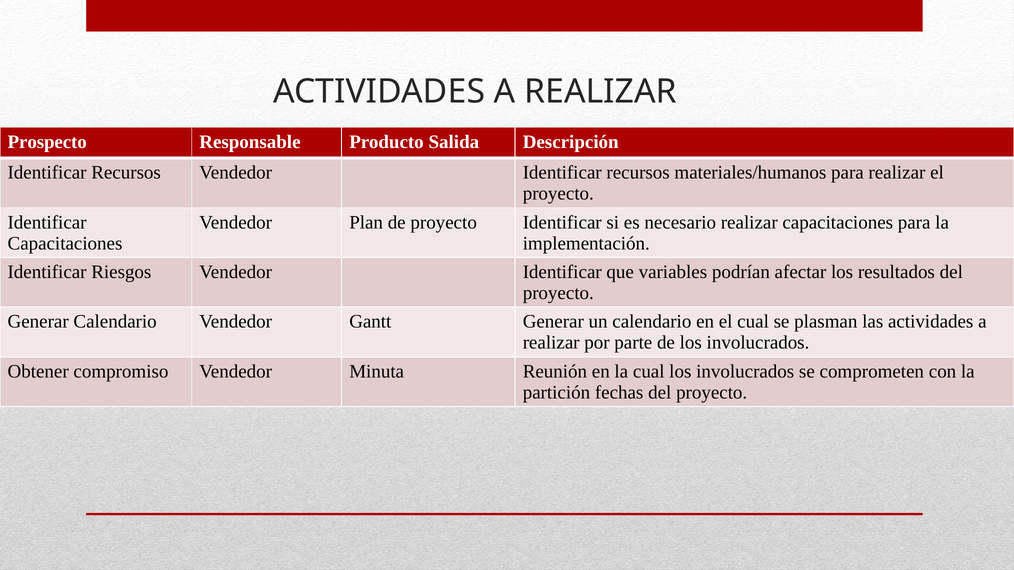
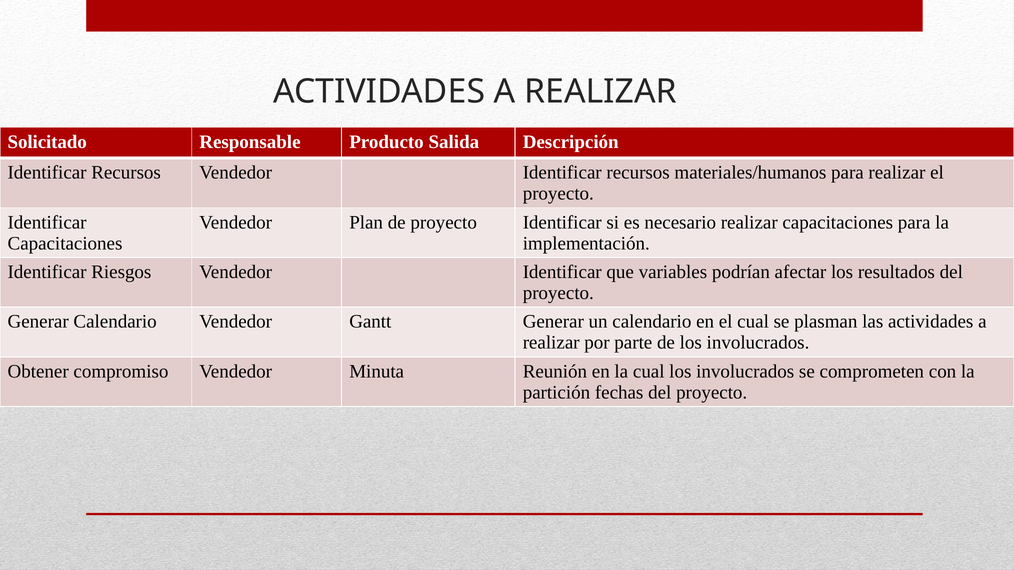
Prospecto: Prospecto -> Solicitado (47, 142)
